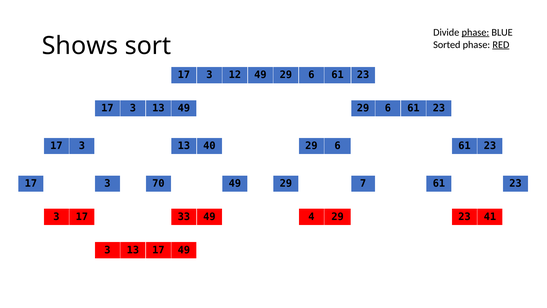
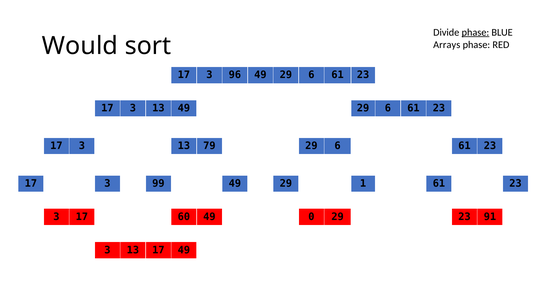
Shows: Shows -> Would (80, 46)
Sorted: Sorted -> Arrays (447, 45)
RED underline: present -> none (501, 45)
12: 12 -> 96 (235, 75)
40: 40 -> 79 (209, 146)
70: 70 -> 99 (158, 183)
7: 7 -> 1 (363, 183)
33: 33 -> 60 (184, 217)
4: 4 -> 0 (311, 217)
41: 41 -> 91 (490, 217)
